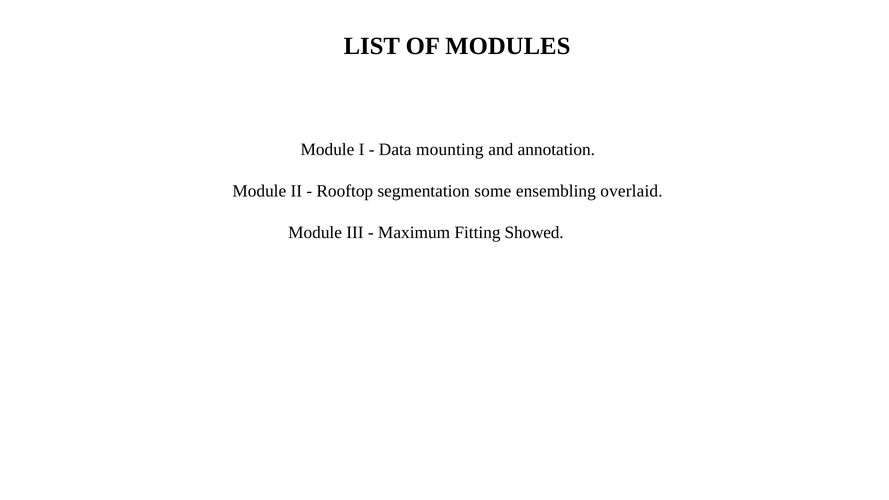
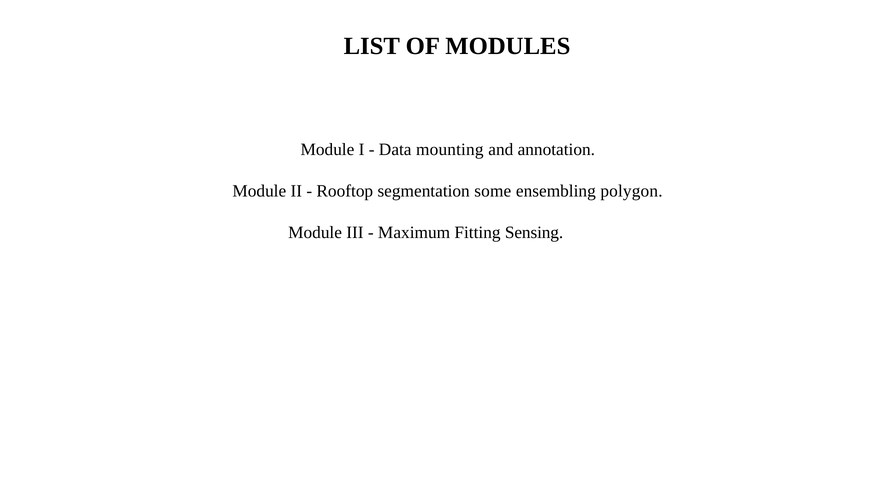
overlaid: overlaid -> polygon (631, 191)
Showed: Showed -> Sensing (534, 232)
